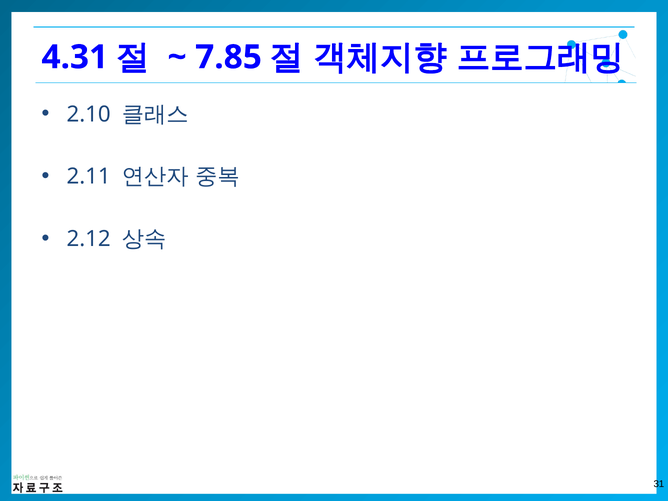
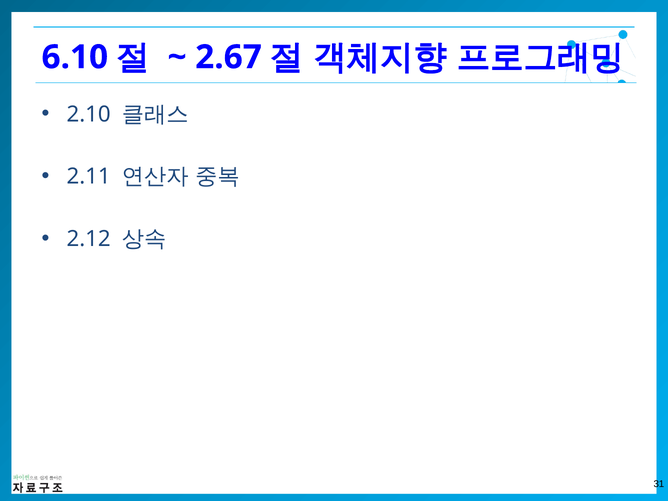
4.31: 4.31 -> 6.10 (75, 57)
7.85: 7.85 -> 2.67 (229, 57)
